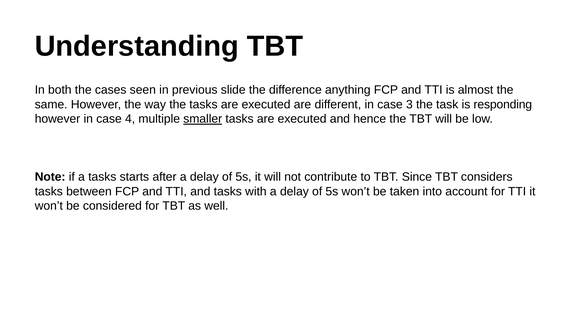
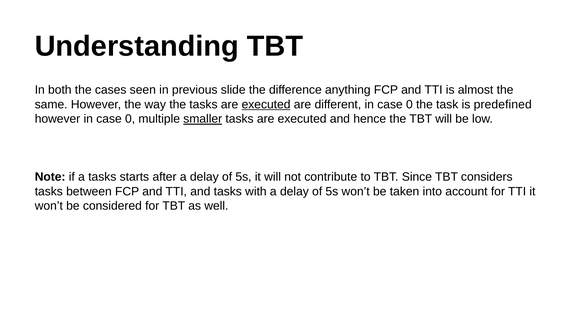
executed underline: none -> present (266, 104)
different in case 3: 3 -> 0 (409, 104)
responding: responding -> predefined (503, 104)
however in case 4: 4 -> 0 (130, 119)
